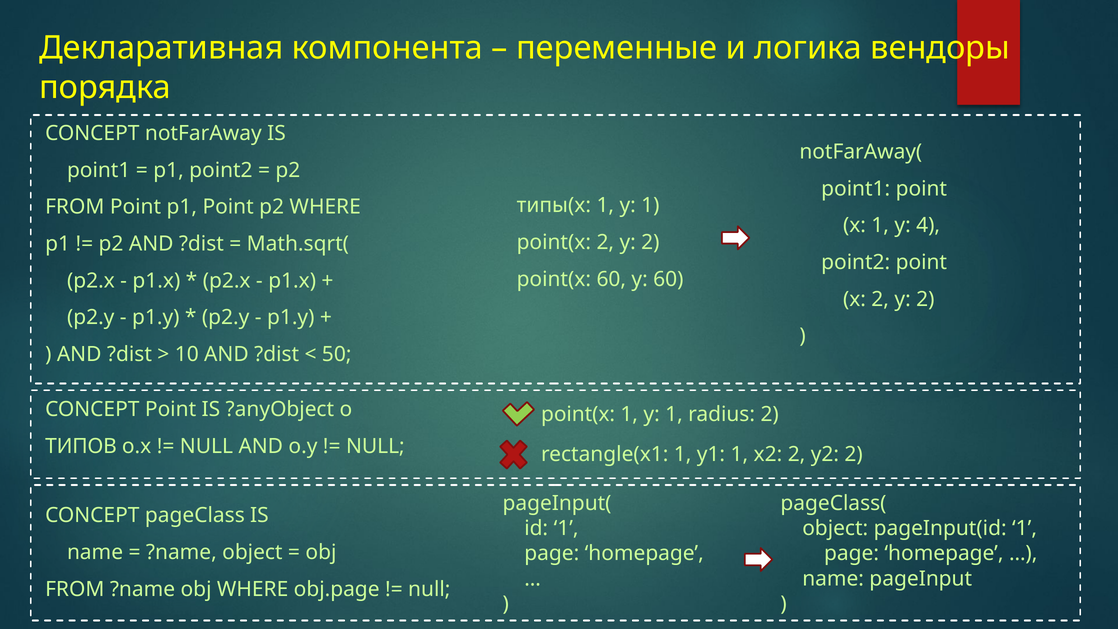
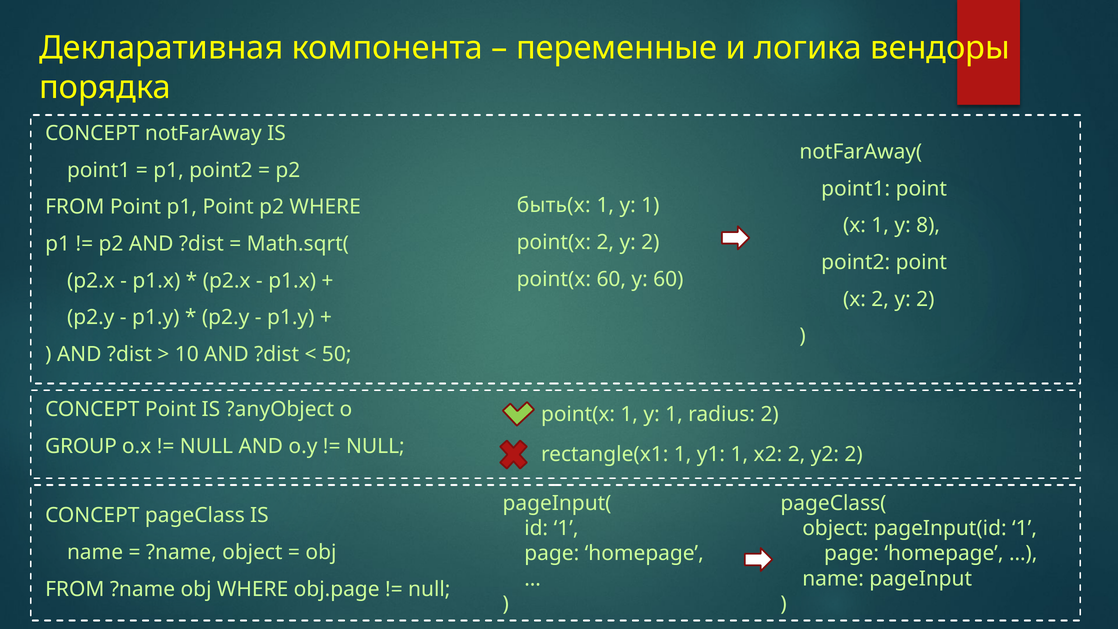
типы(x: типы(x -> быть(x (554, 205)
4: 4 -> 8 (928, 225)
ТИПОВ: ТИПОВ -> GROUP (81, 446)
